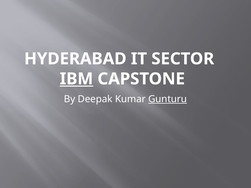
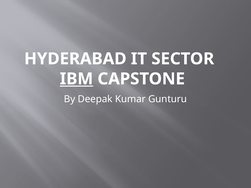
Gunturu underline: present -> none (168, 99)
